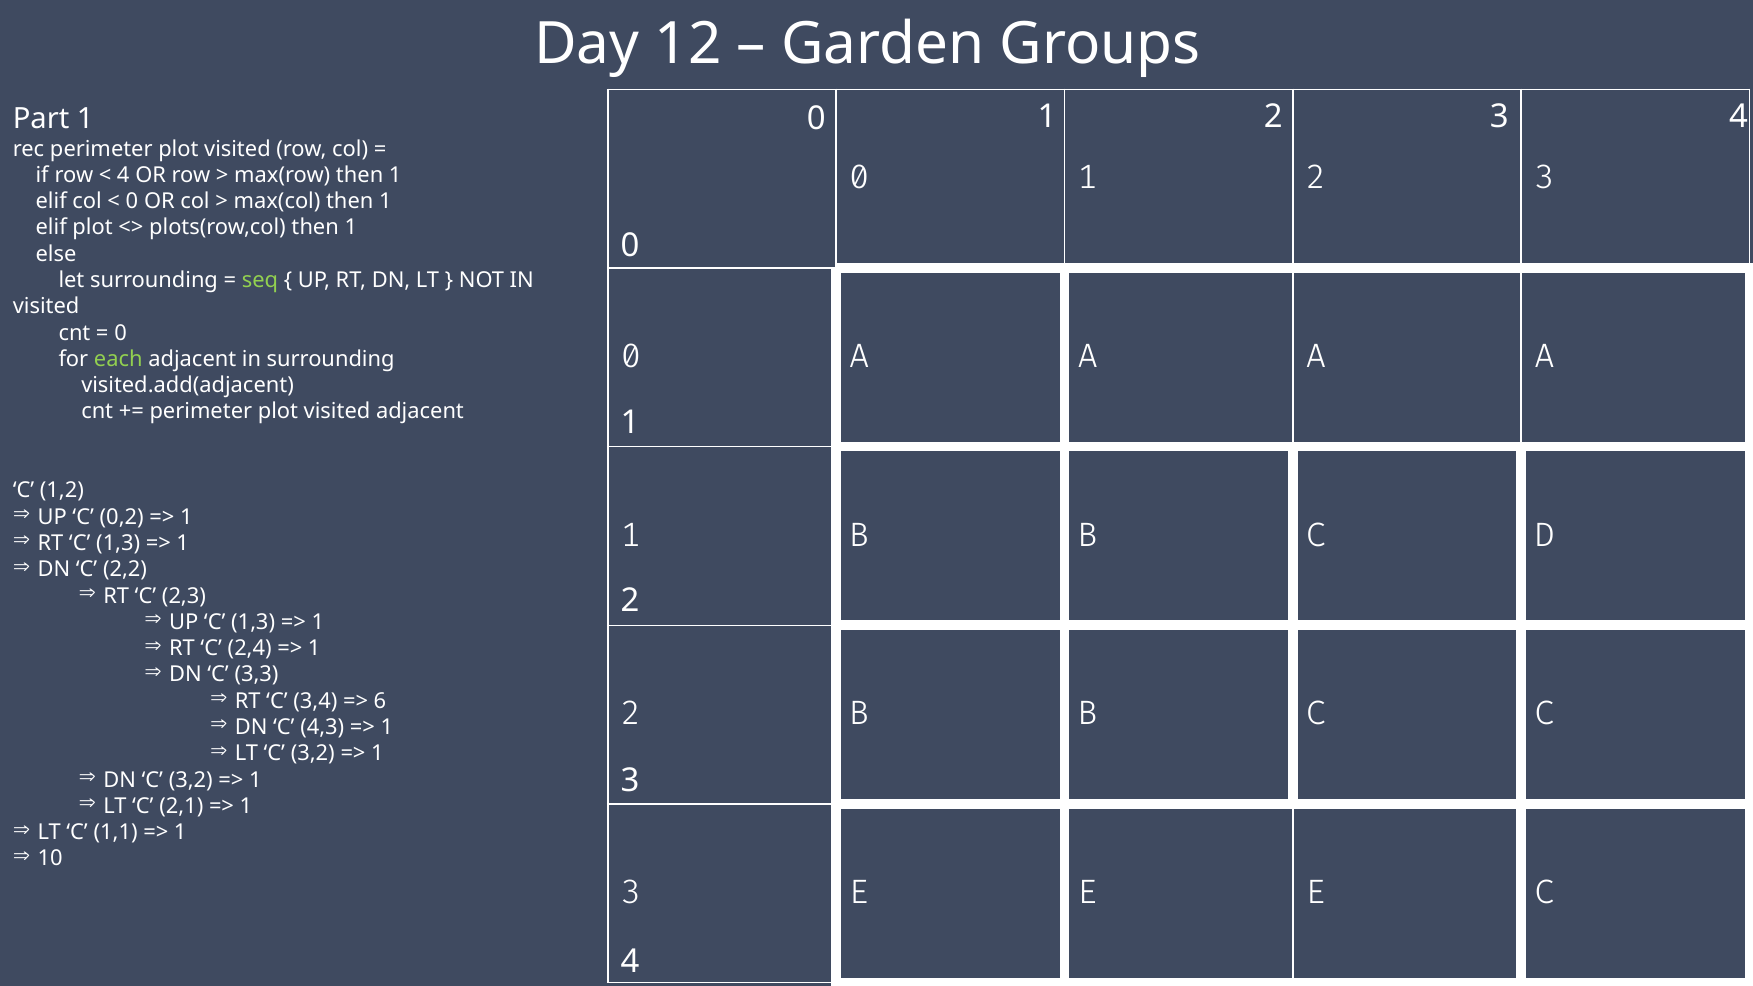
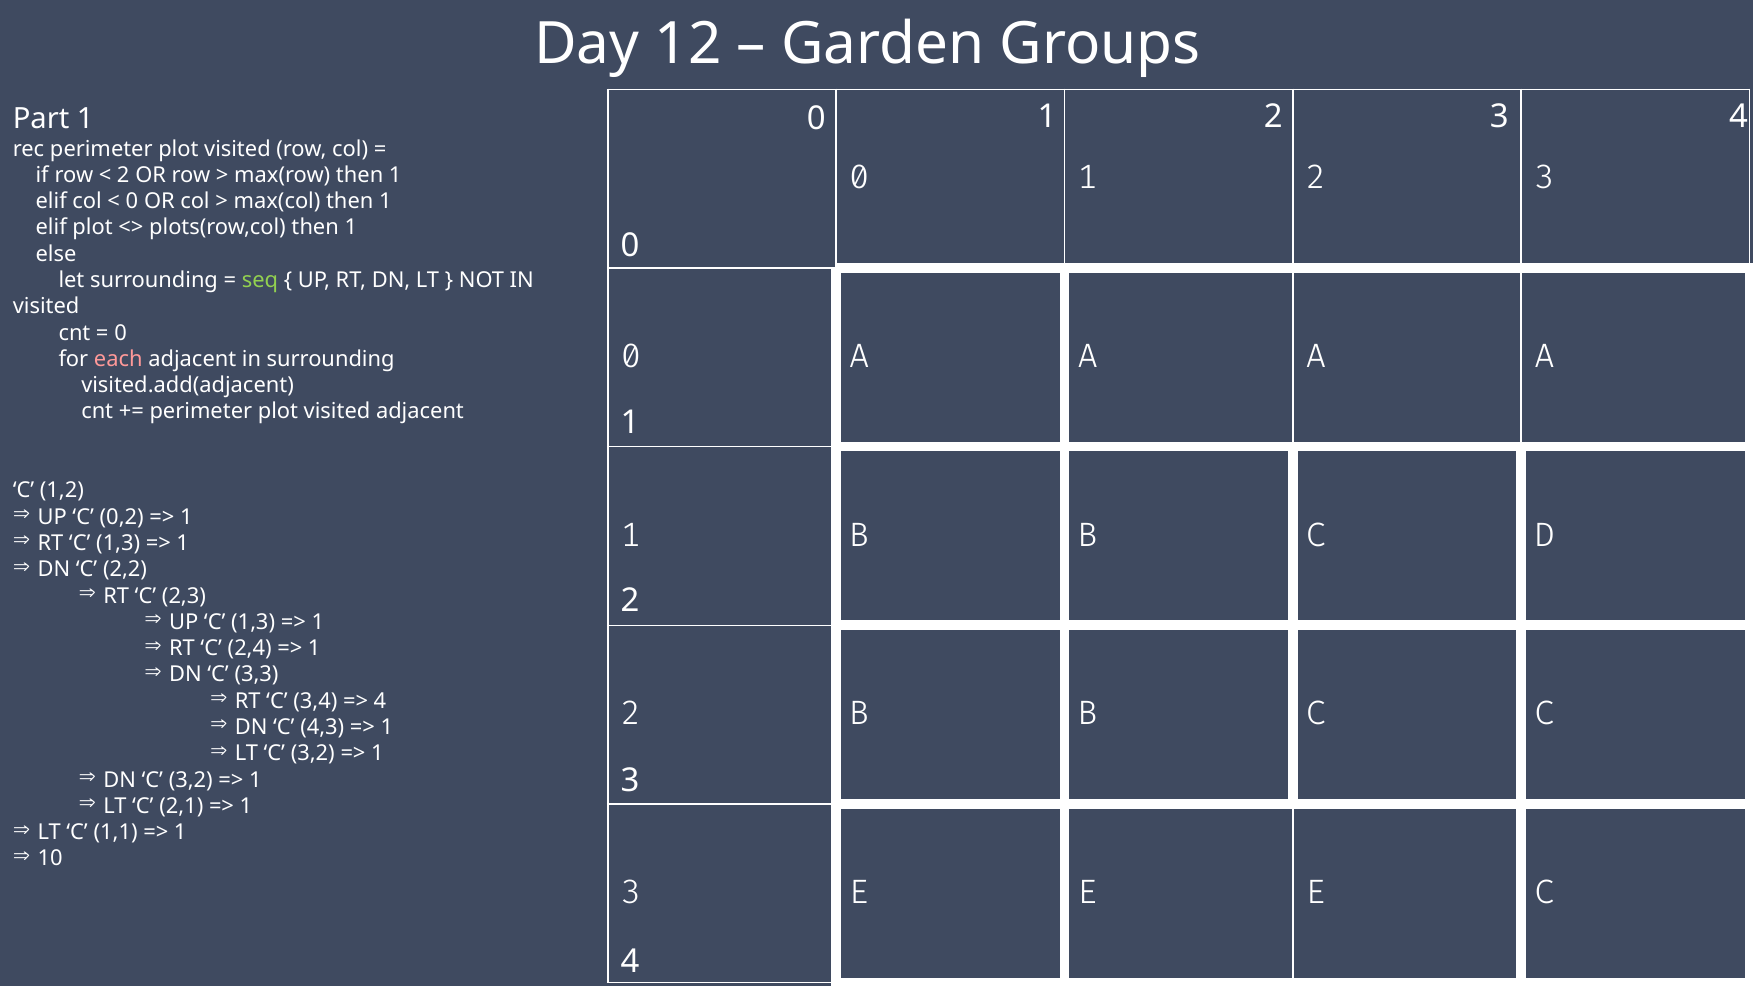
4: 4 -> 2 (123, 175)
each colour: light green -> pink (118, 359)
6: 6 -> 4 (380, 701)
